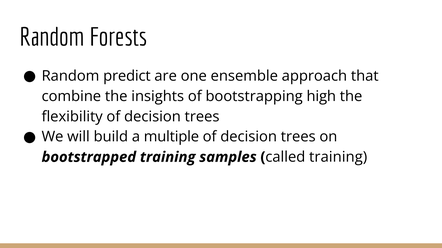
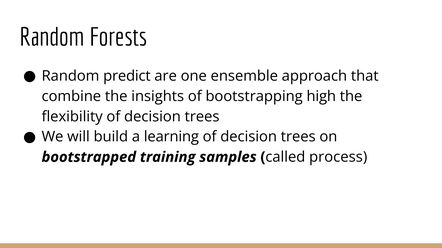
multiple: multiple -> learning (171, 137)
called training: training -> process (338, 157)
